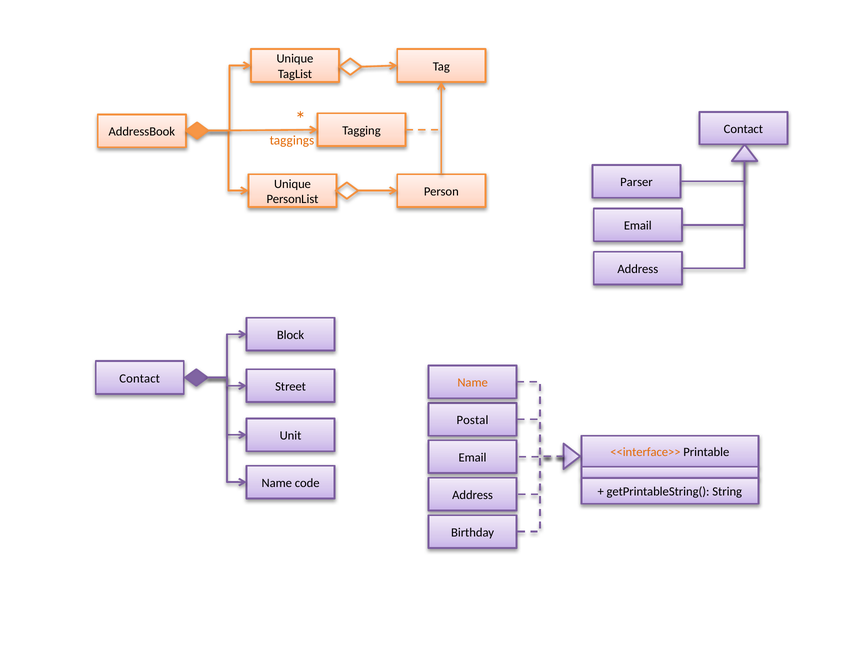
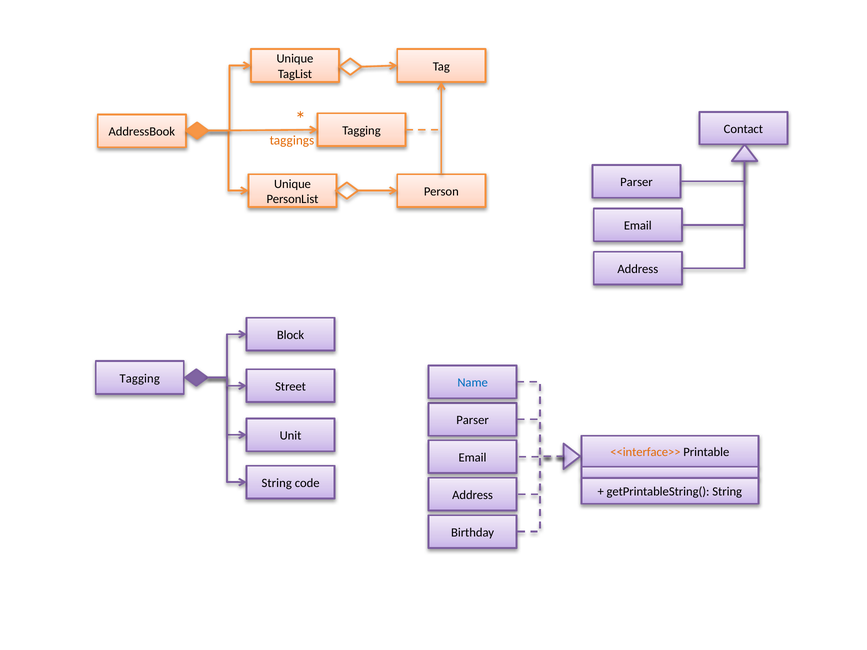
Contact: Contact -> Tagging (140, 379)
Name colour: orange -> blue (473, 383)
Postal: Postal -> Parser (473, 420)
Name: Name -> String (277, 483)
